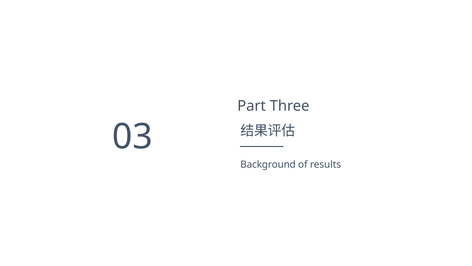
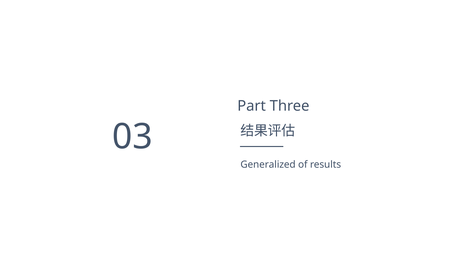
Background: Background -> Generalized (268, 164)
